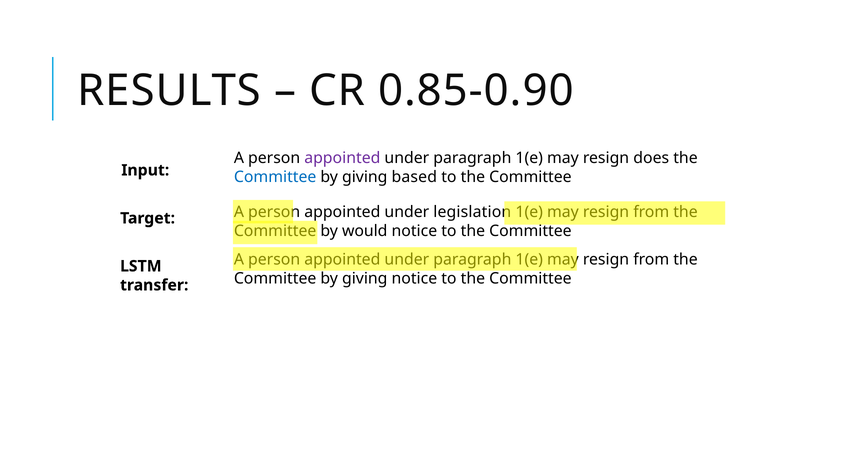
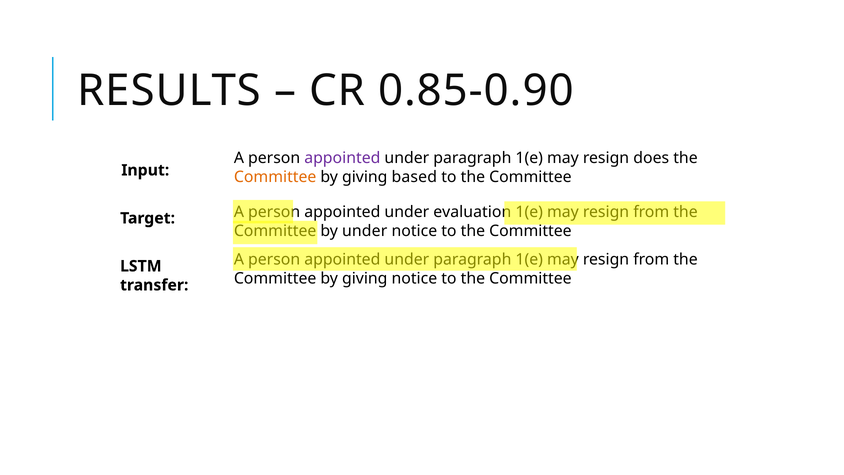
Committee colour: blue -> orange (275, 177)
legislation: legislation -> evaluation (472, 212)
by would: would -> under (365, 231)
